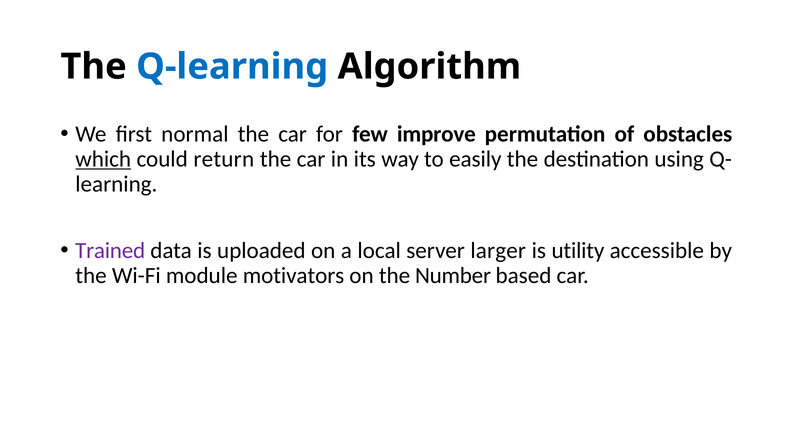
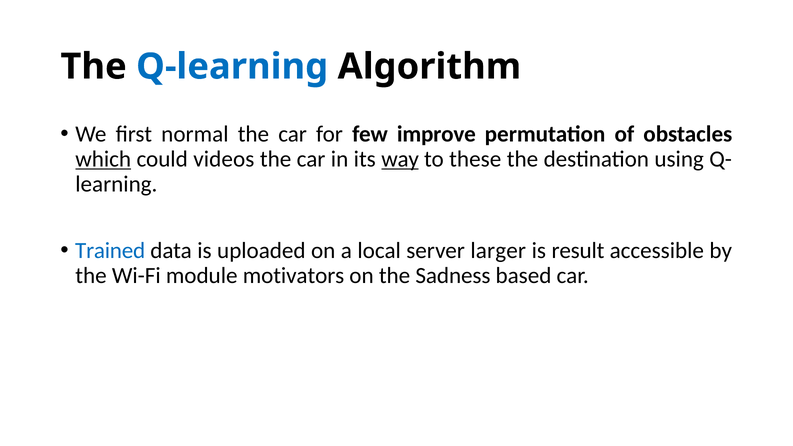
return: return -> videos (224, 159)
way underline: none -> present (400, 159)
easily: easily -> these (475, 159)
Trained colour: purple -> blue (110, 251)
utility: utility -> result (578, 251)
Number: Number -> Sadness (453, 276)
